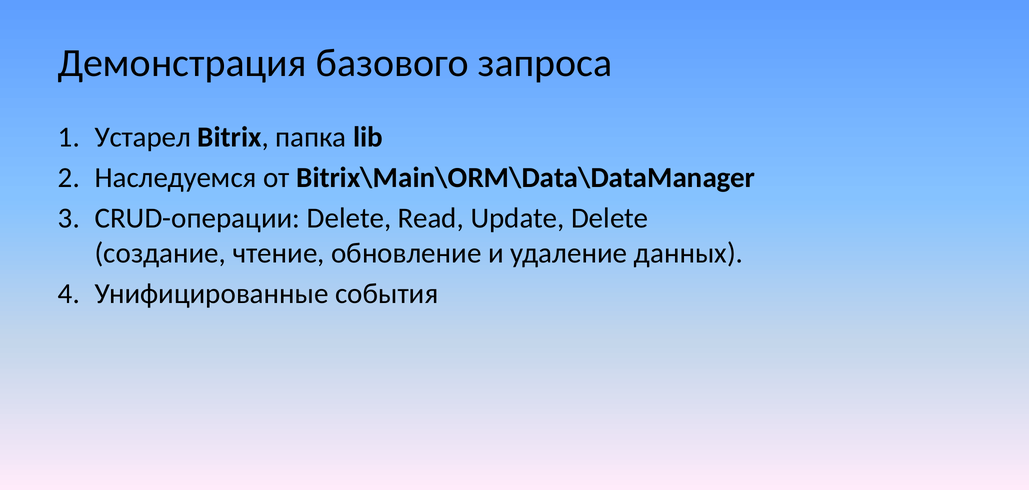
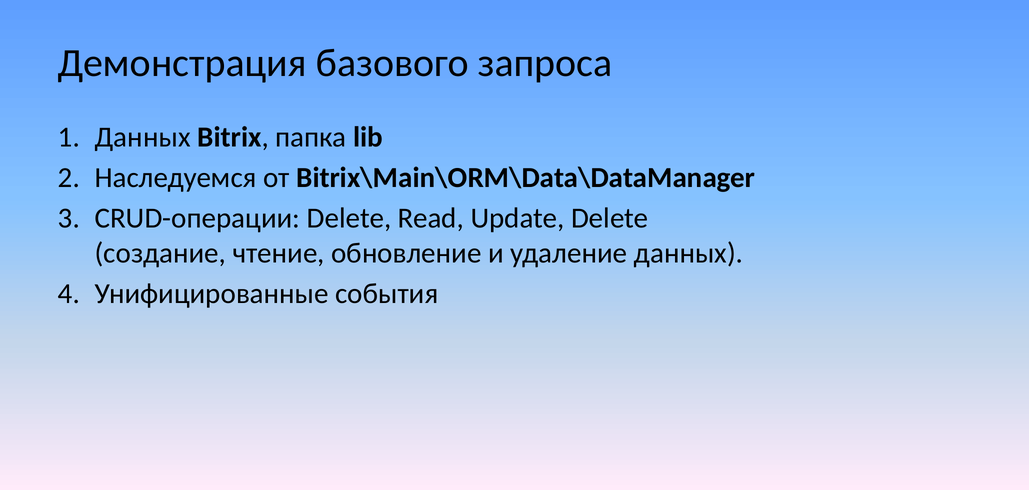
Устарел: Устарел -> Данных (143, 137)
